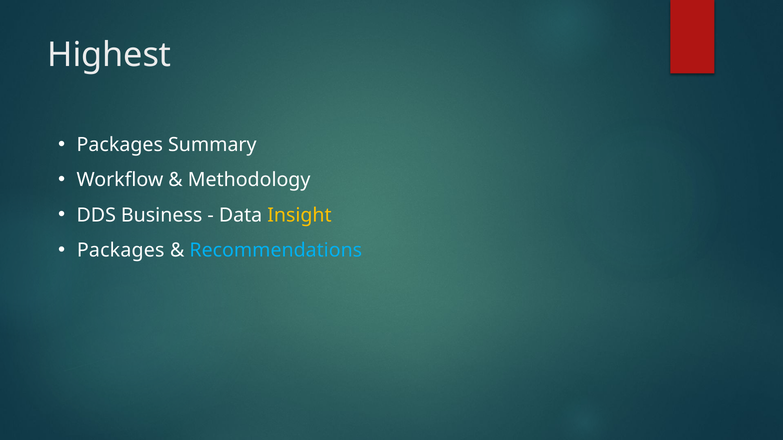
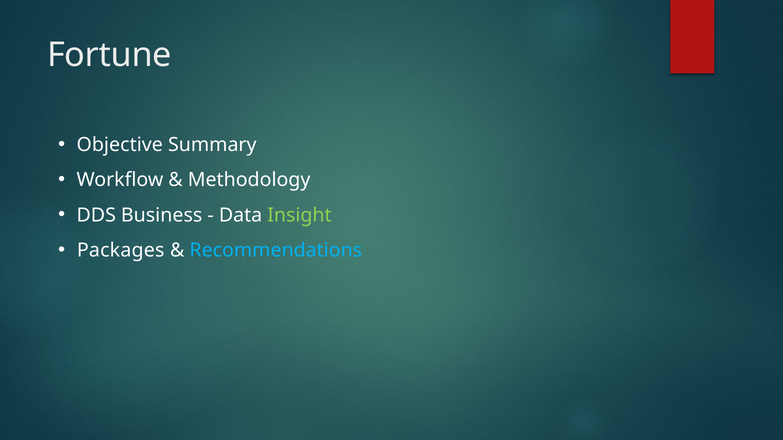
Highest: Highest -> Fortune (109, 55)
Packages: Packages -> Objective (120, 145)
Insight colour: yellow -> light green (299, 215)
